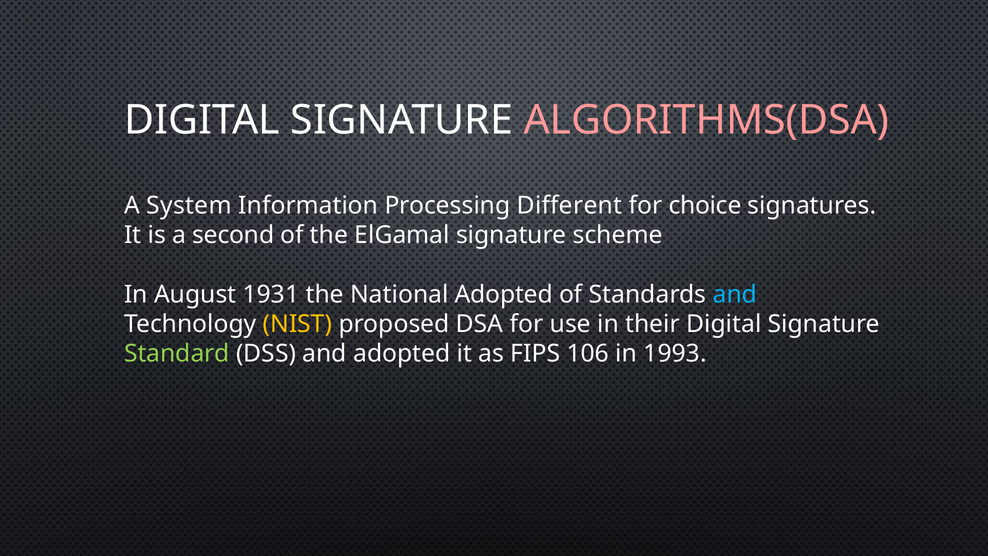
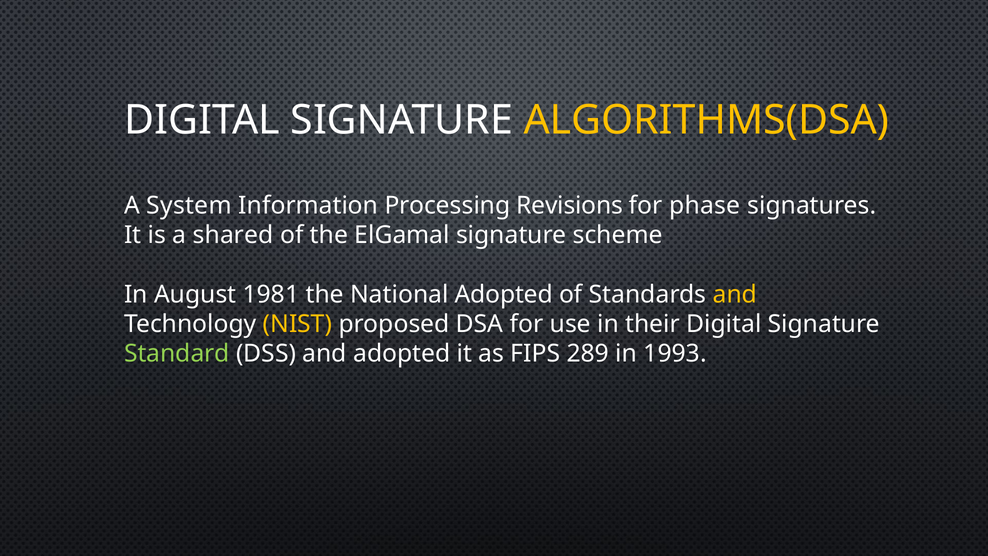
ALGORITHMS(DSA colour: pink -> yellow (706, 120)
Different: Different -> Revisions (570, 205)
choice: choice -> phase (705, 205)
second: second -> shared (233, 235)
1931: 1931 -> 1981 (271, 294)
and colour: light blue -> yellow (735, 294)
106: 106 -> 289 (588, 354)
